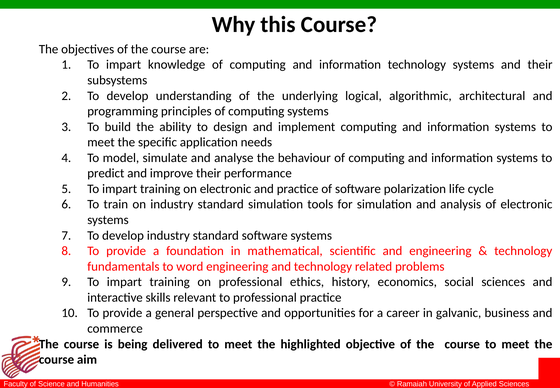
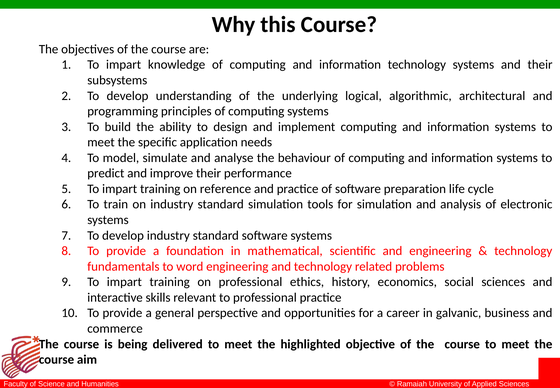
on electronic: electronic -> reference (225, 189)
polarization: polarization -> preparation (415, 189)
